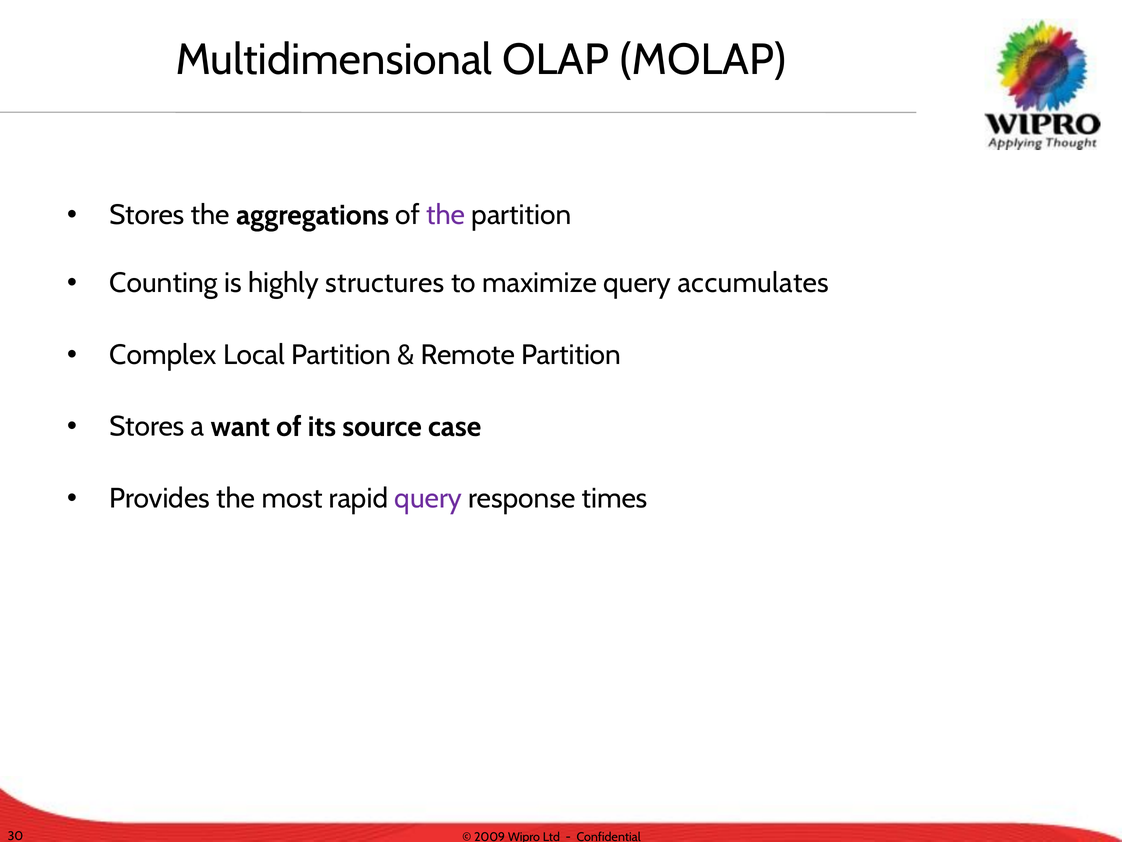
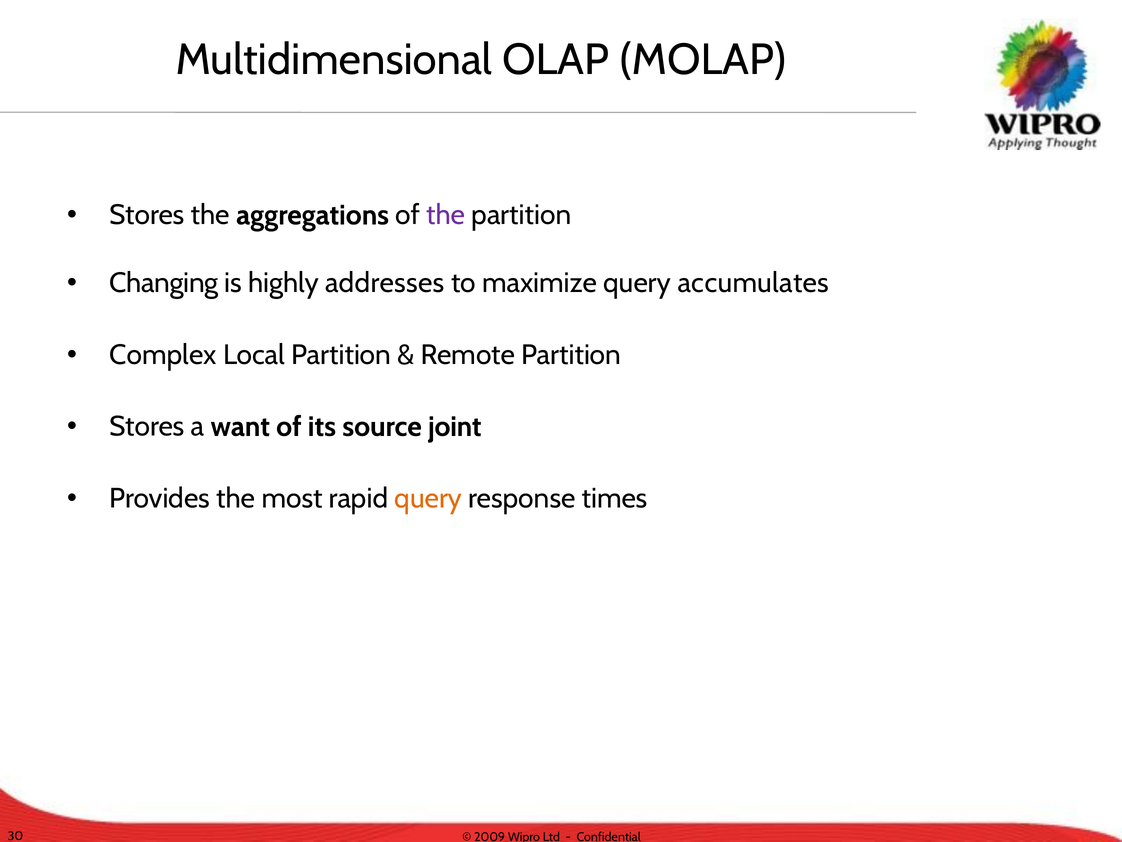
Counting: Counting -> Changing (164, 283)
structures: structures -> addresses (385, 283)
case: case -> joint (455, 426)
query colour: purple -> orange (428, 498)
